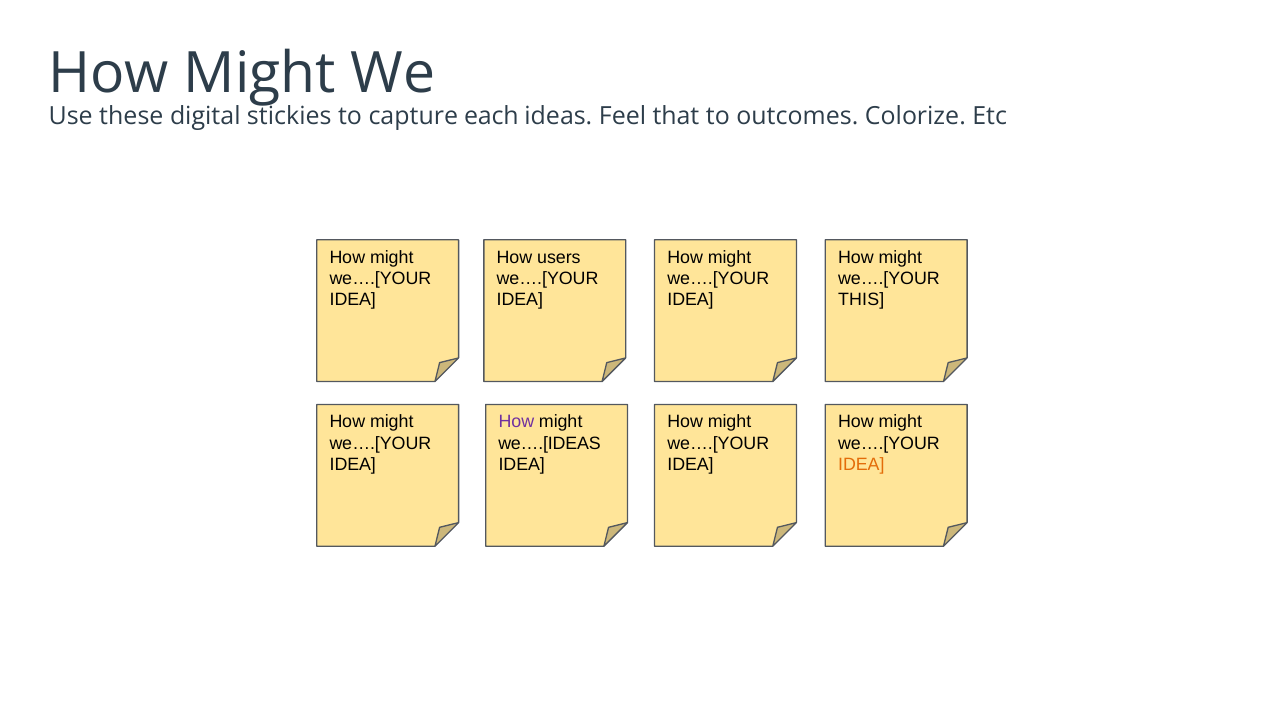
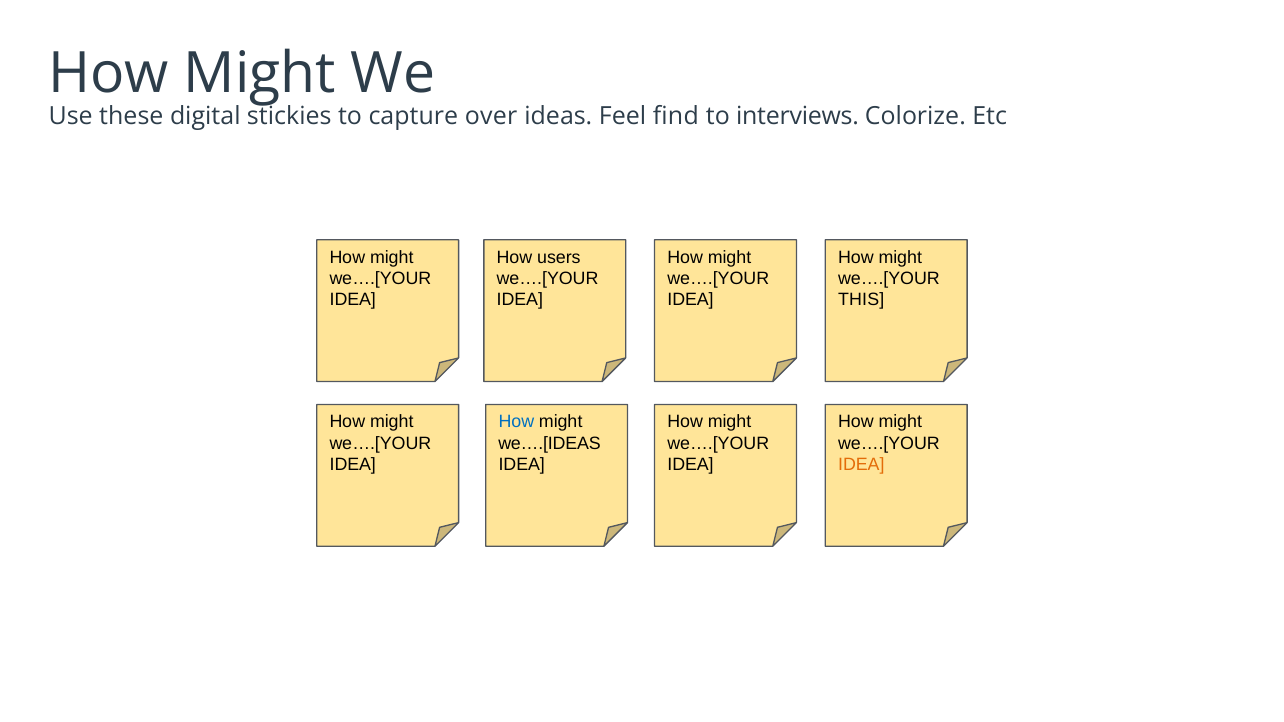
each: each -> over (491, 116)
that: that -> find (676, 116)
outcomes: outcomes -> interviews (797, 116)
How colour: purple -> blue (516, 422)
